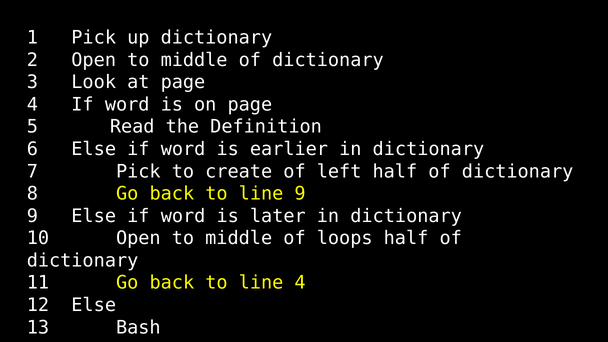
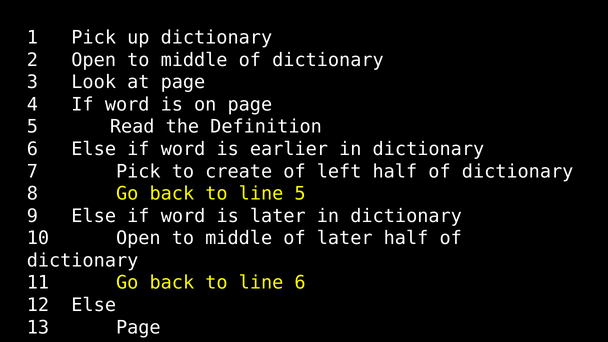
line 9: 9 -> 5 (300, 194)
of loops: loops -> later (345, 238)
line 4: 4 -> 6 (300, 283)
13 Bash: Bash -> Page (138, 327)
